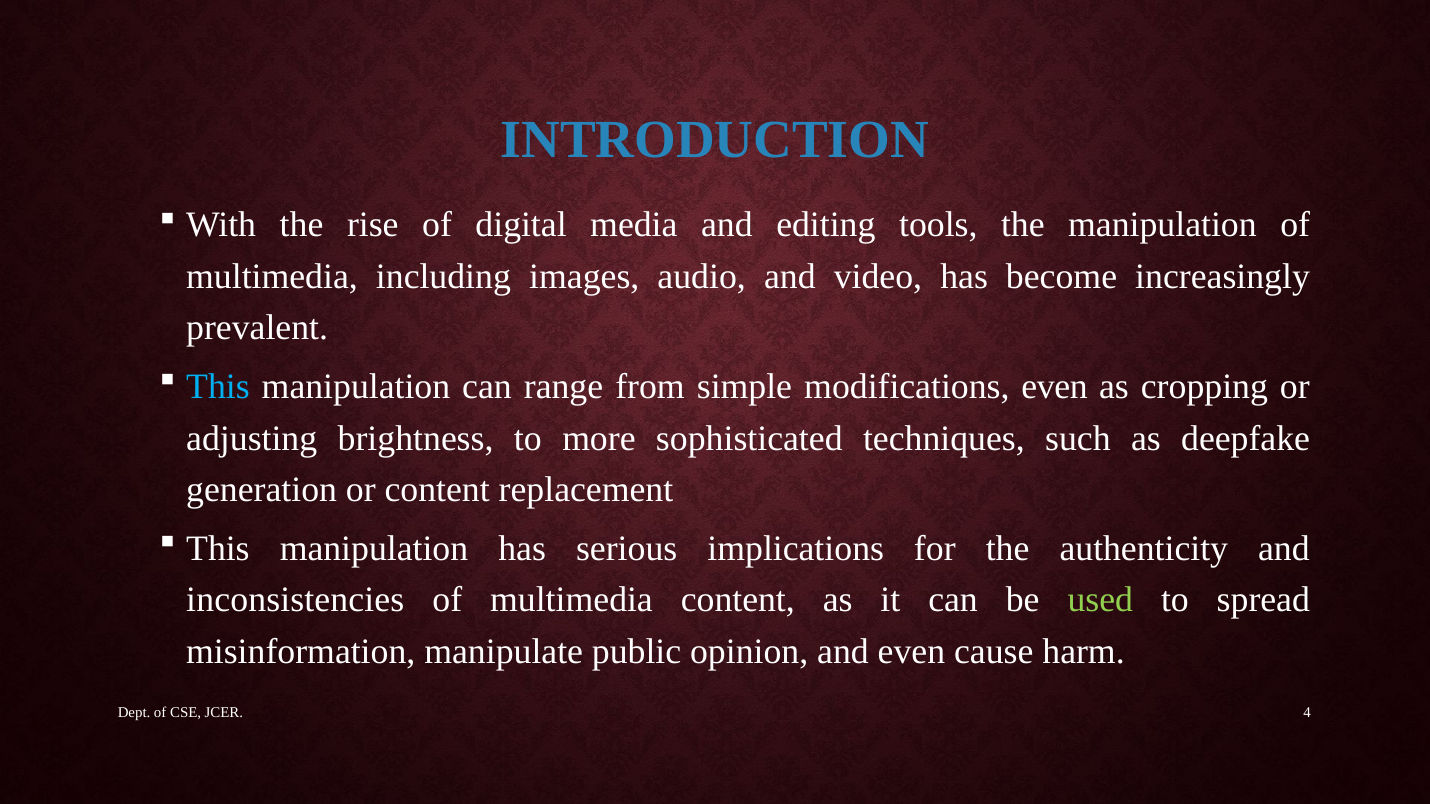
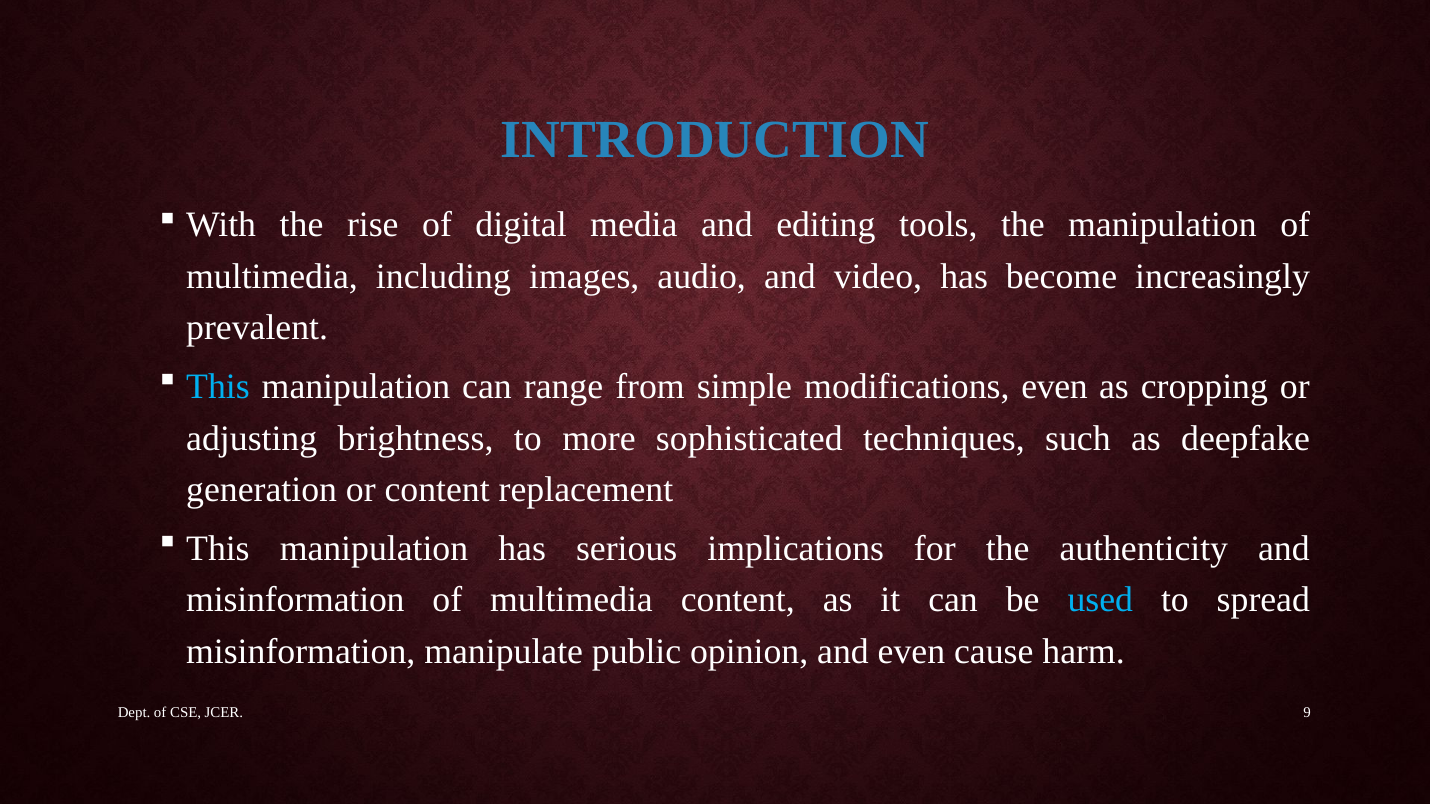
inconsistencies: inconsistencies -> misinformation (295, 600)
used colour: light green -> light blue (1100, 600)
4: 4 -> 9 (1307, 712)
